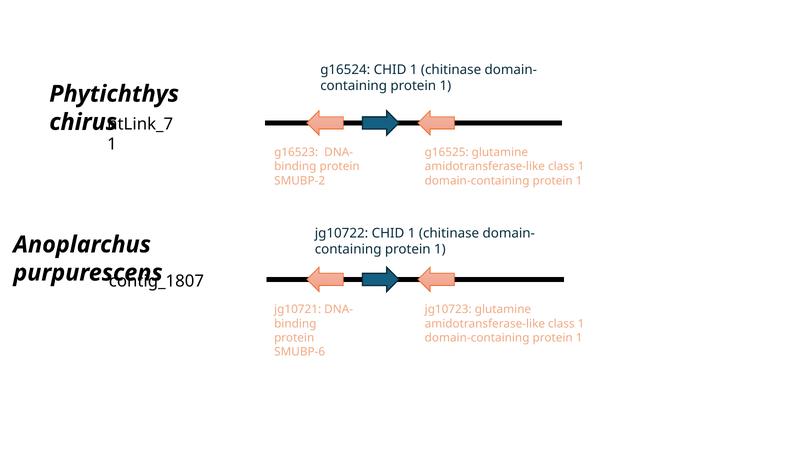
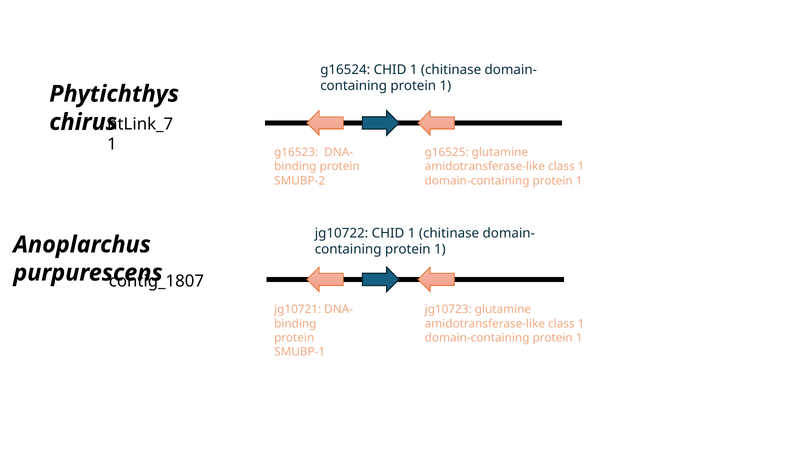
SMUBP-6: SMUBP-6 -> SMUBP-1 (300, 352)
